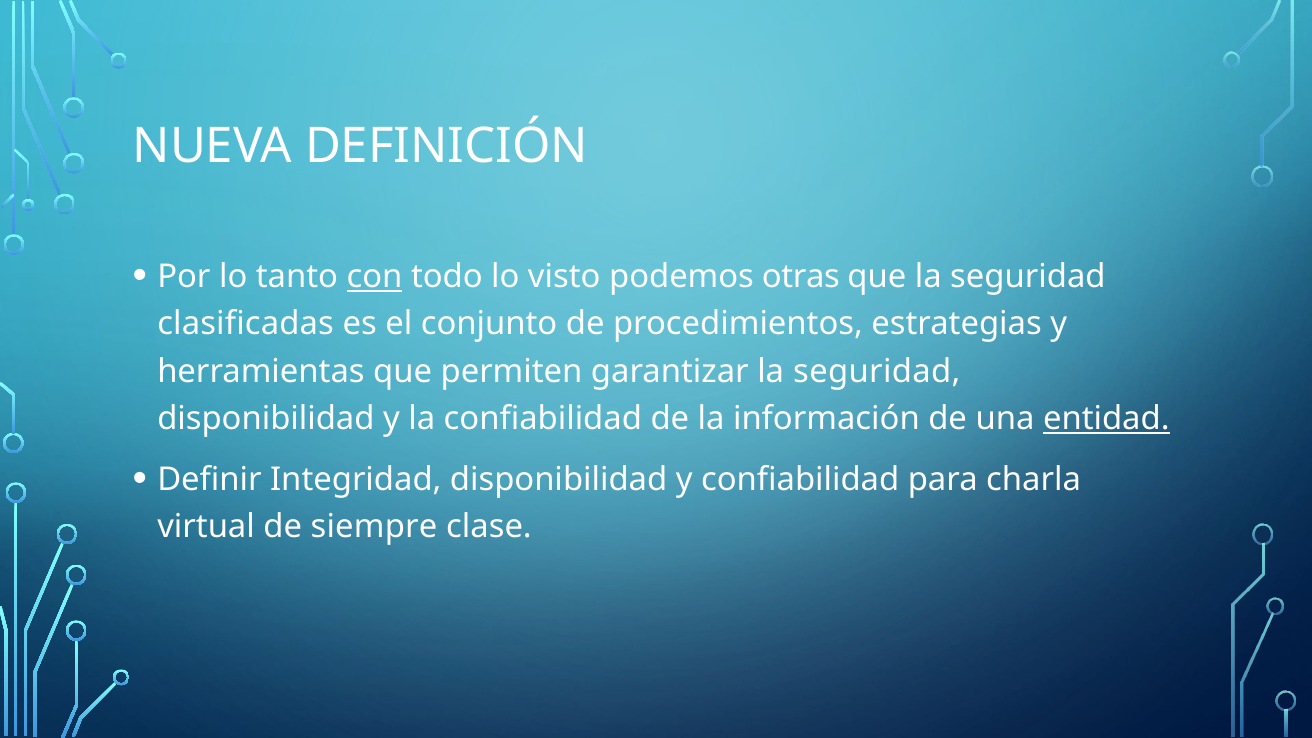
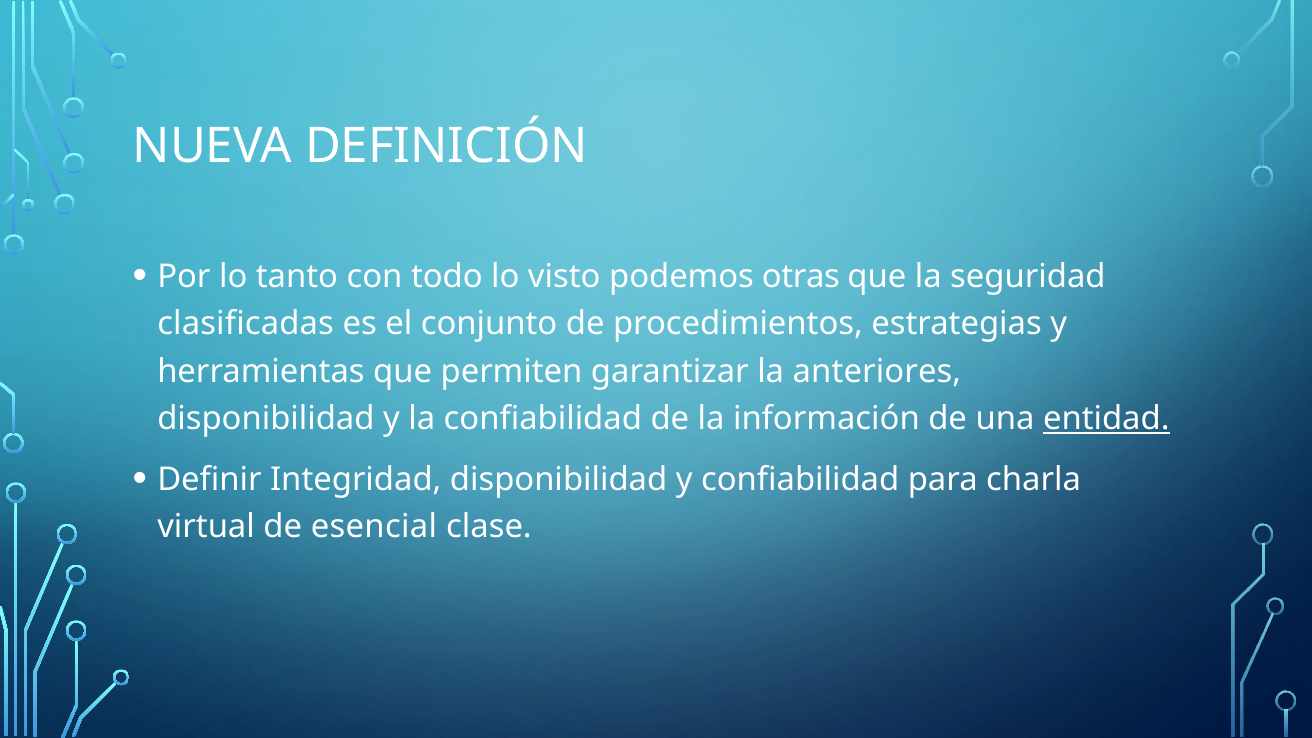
con underline: present -> none (375, 277)
garantizar la seguridad: seguridad -> anteriores (877, 371)
siempre: siempre -> esencial (374, 527)
